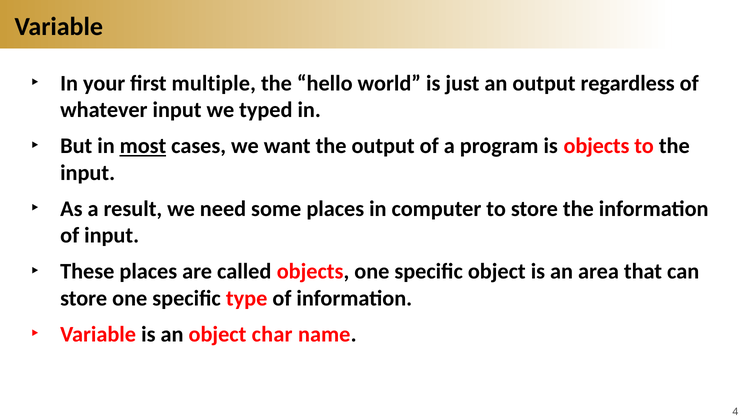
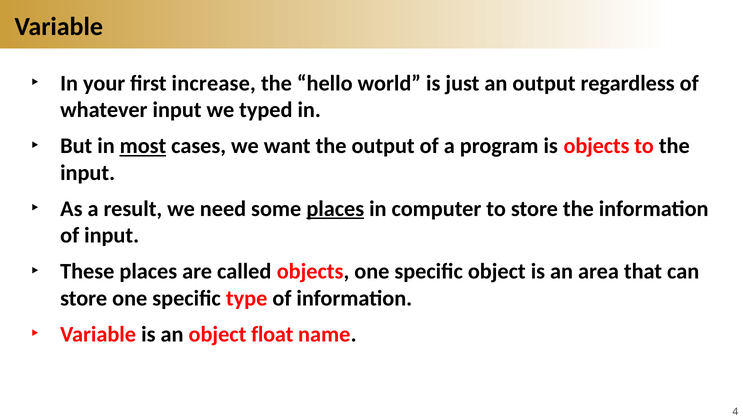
multiple: multiple -> increase (214, 83)
places underline: none -> present (335, 209)
char: char -> float (272, 334)
